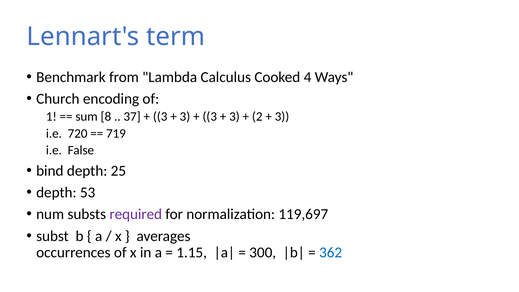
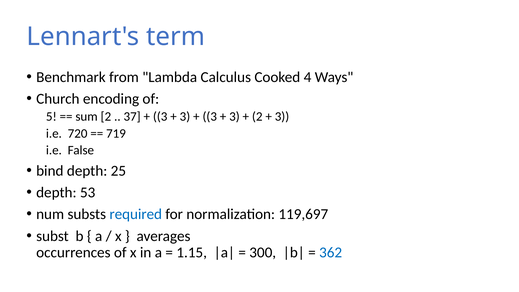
1: 1 -> 5 (51, 117)
sum 8: 8 -> 2 (106, 117)
required colour: purple -> blue (136, 214)
